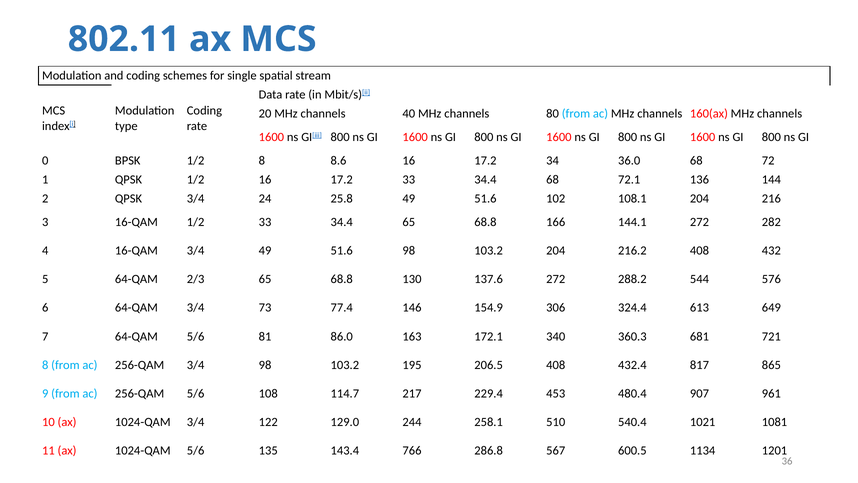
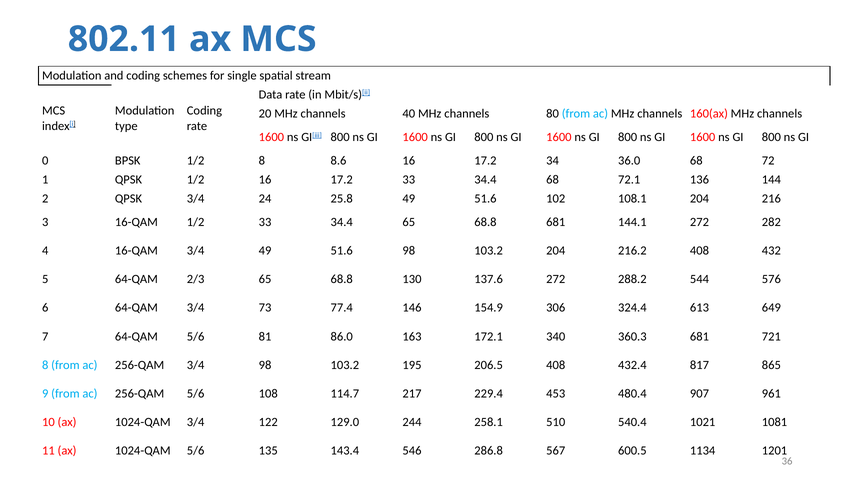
68.8 166: 166 -> 681 (556, 222)
766: 766 -> 546 (412, 450)
